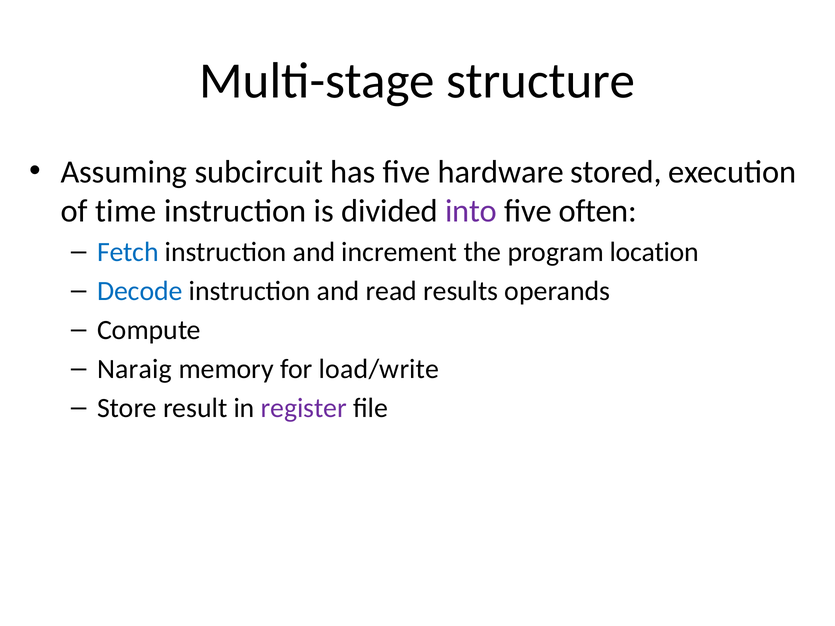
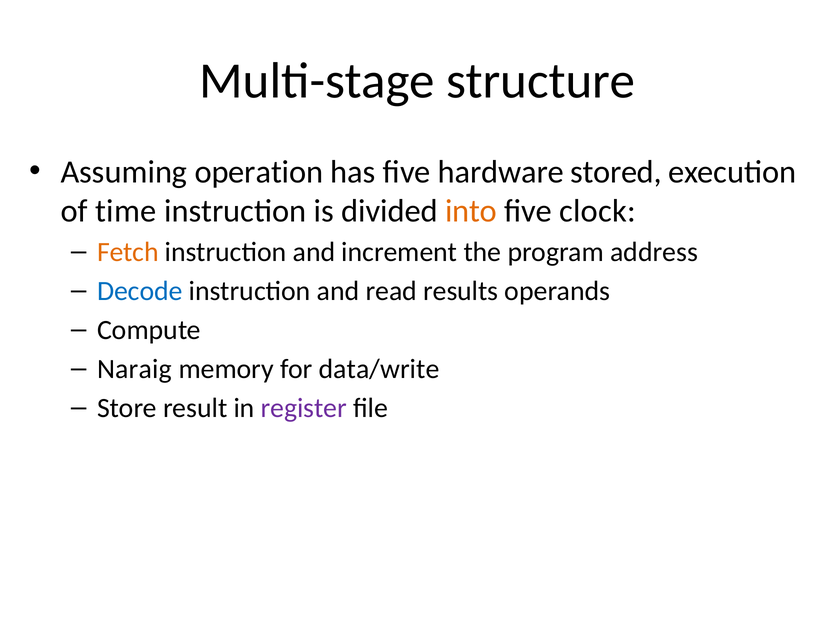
subcircuit: subcircuit -> operation (259, 172)
into colour: purple -> orange (471, 211)
often: often -> clock (598, 211)
Fetch colour: blue -> orange (128, 252)
location: location -> address (654, 252)
load/write: load/write -> data/write (379, 369)
